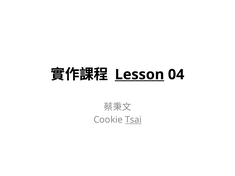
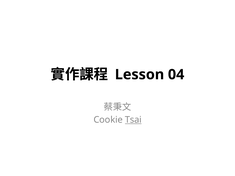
Lesson underline: present -> none (140, 75)
